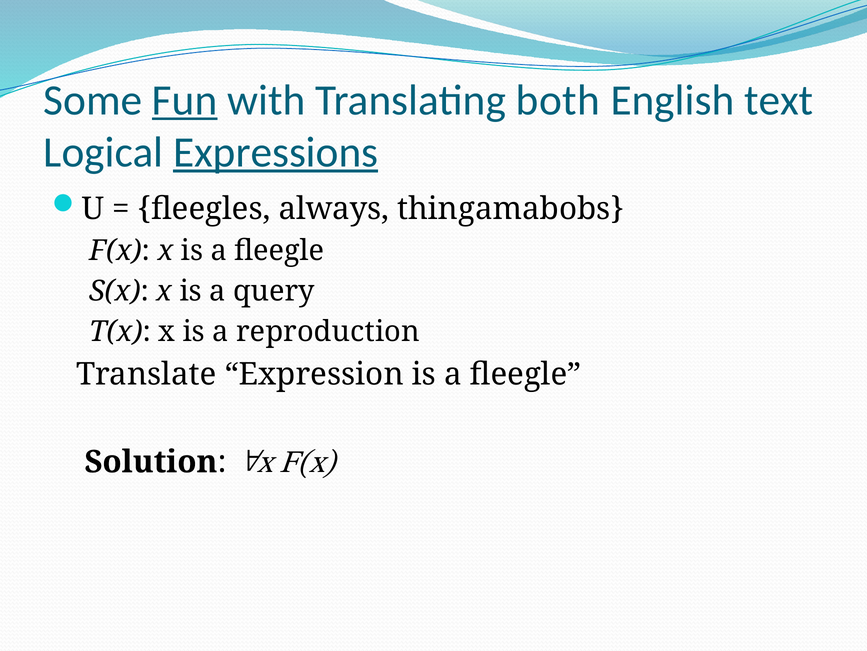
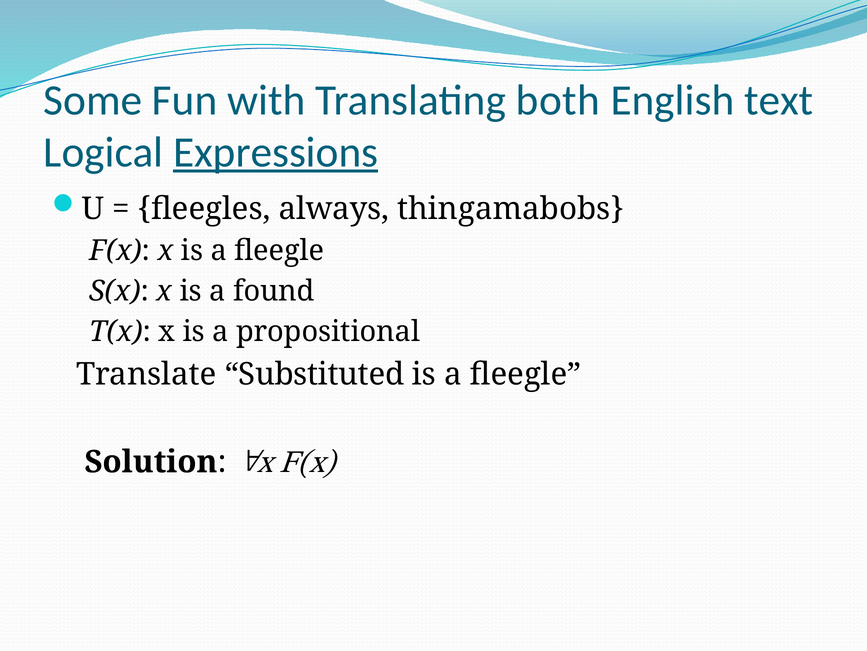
Fun underline: present -> none (185, 100)
query: query -> found (274, 291)
reproduction: reproduction -> propositional (328, 331)
Expression: Expression -> Substituted (314, 374)
